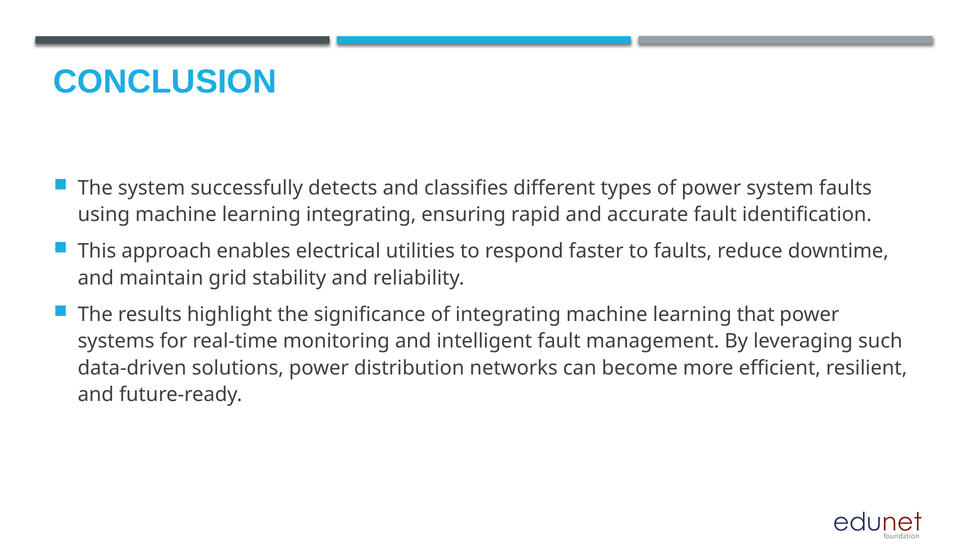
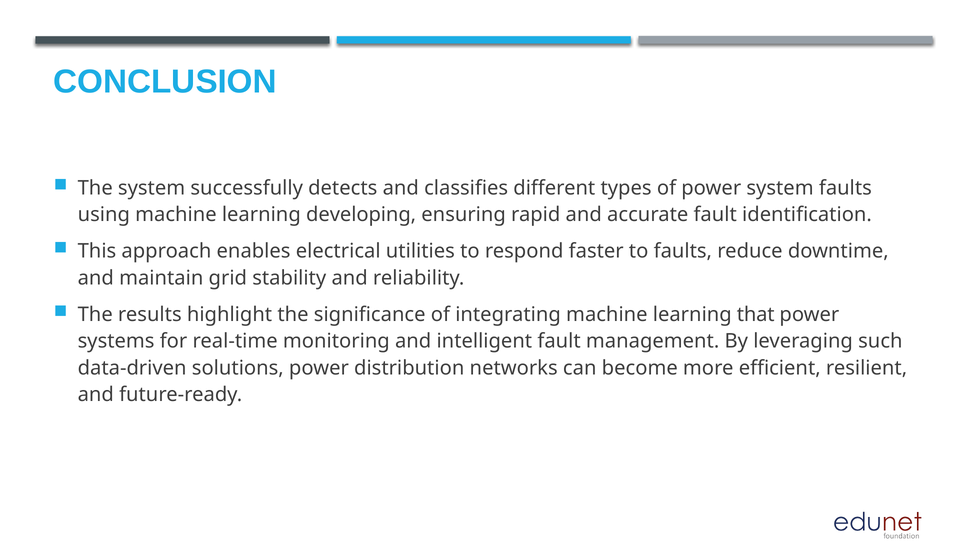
learning integrating: integrating -> developing (361, 215)
